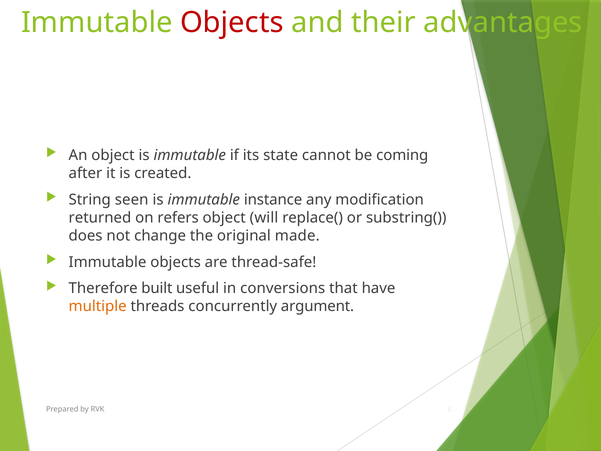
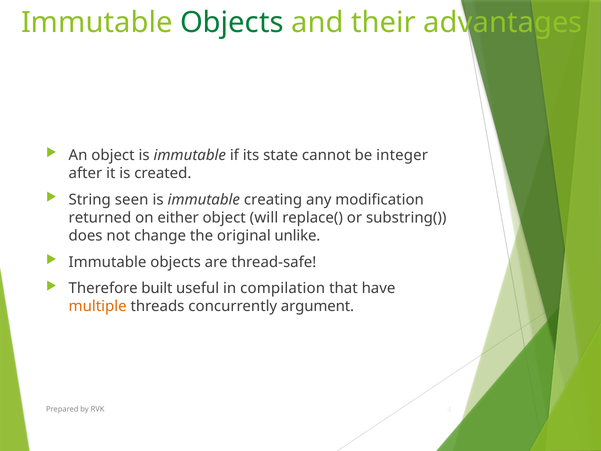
Objects colour: red -> green (232, 23)
coming: coming -> integer (402, 155)
instance: instance -> creating (273, 200)
refers: refers -> either (178, 218)
made: made -> unlike (297, 236)
conversions: conversions -> compilation (283, 288)
